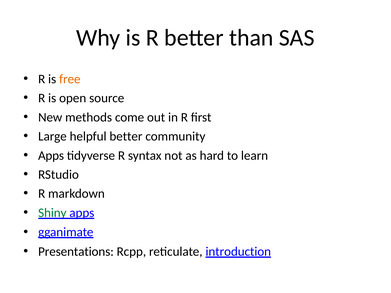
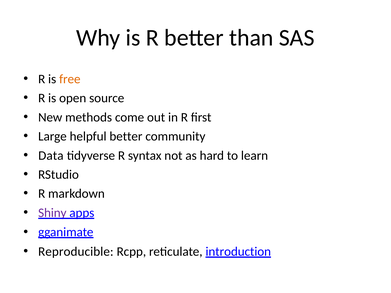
Apps: Apps -> Data (51, 156)
Shiny colour: green -> purple (52, 213)
Presentations: Presentations -> Reproducible (76, 252)
